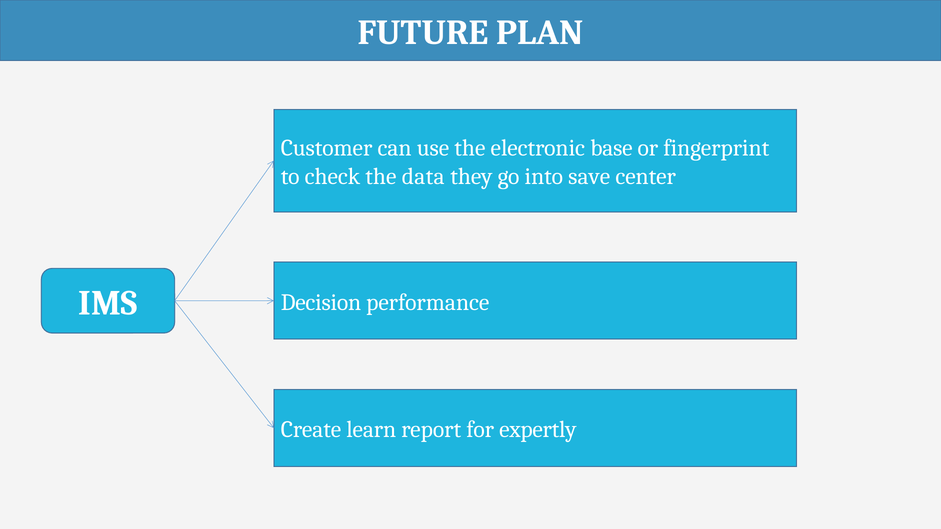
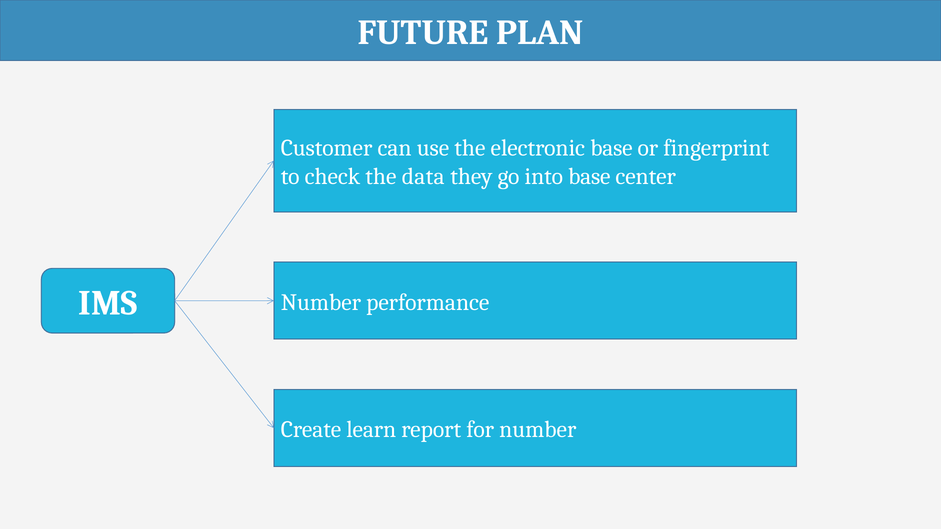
into save: save -> base (589, 177)
Decision: Decision -> Number (321, 303)
for expertly: expertly -> number (538, 430)
